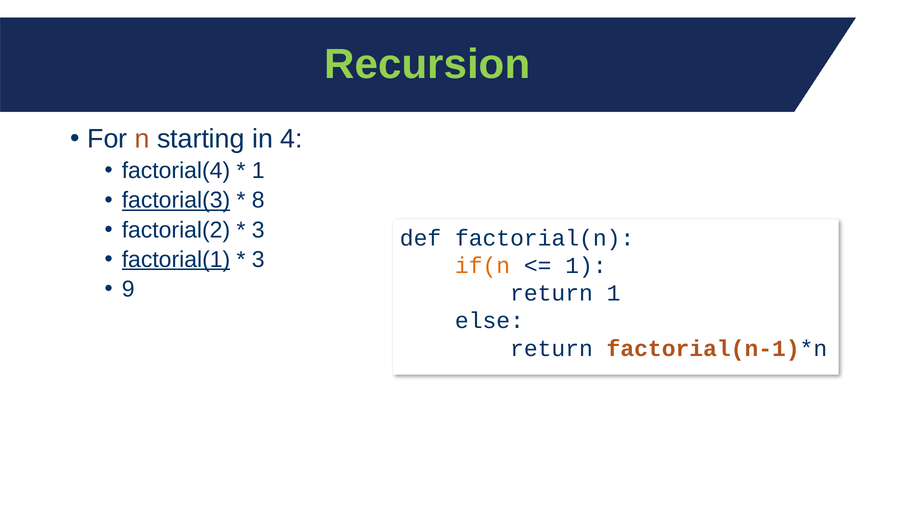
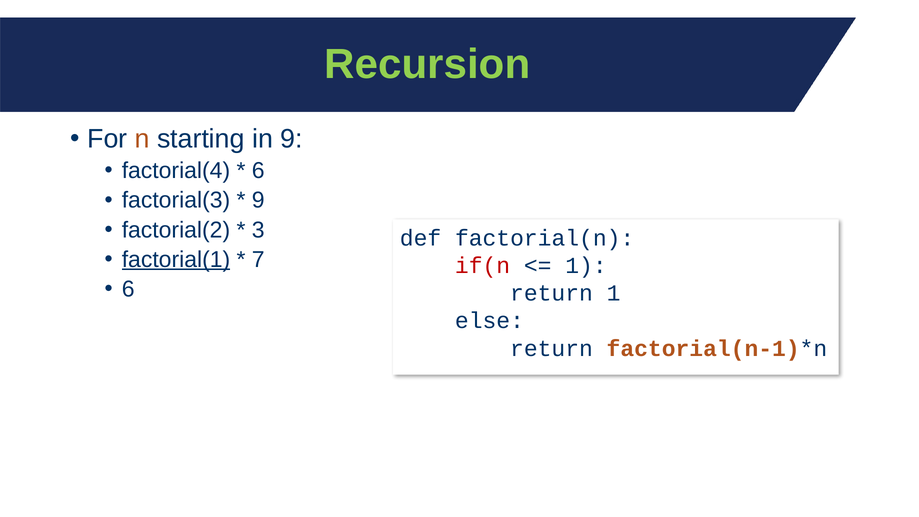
in 4: 4 -> 9 (291, 139)
1: 1 -> 6 (258, 171)
factorial(3 underline: present -> none (176, 200)
8: 8 -> 9 (258, 200)
3: 3 -> 7 (258, 260)
if(n colour: orange -> red (483, 266)
9: 9 -> 6 (128, 289)
